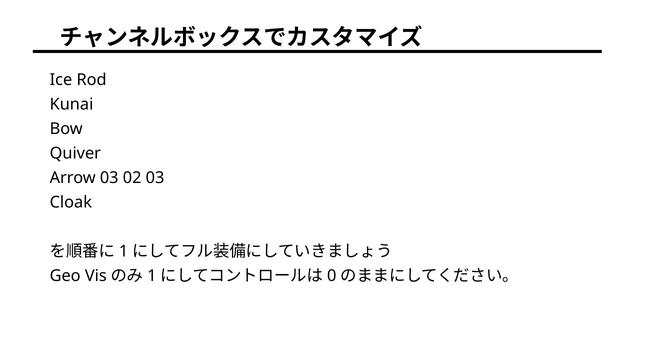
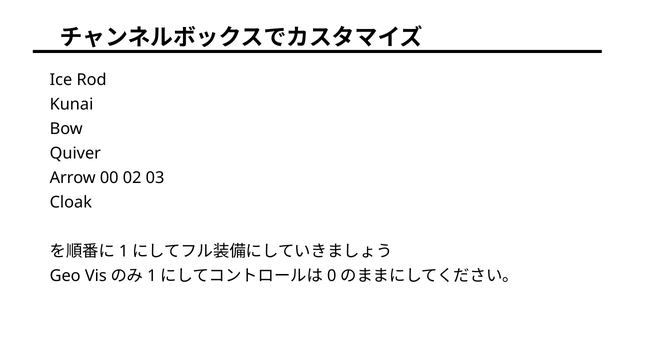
Arrow 03: 03 -> 00 (109, 178)
